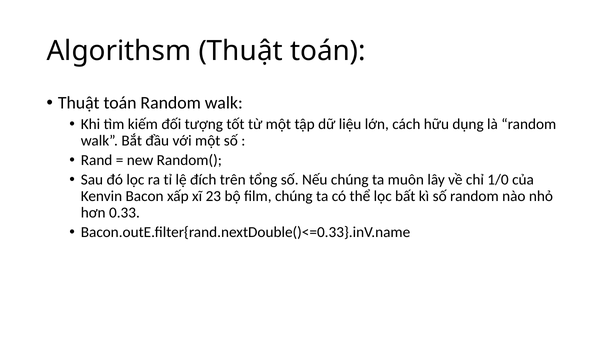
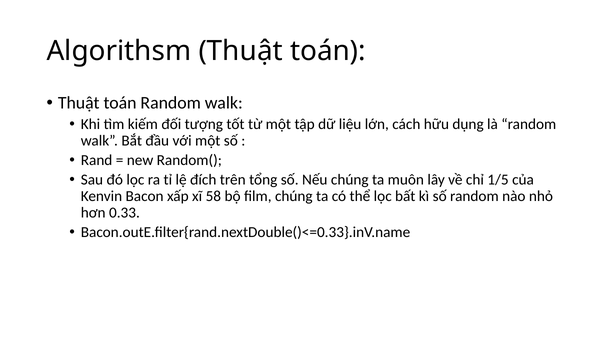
1/0: 1/0 -> 1/5 (498, 180)
23: 23 -> 58 (213, 196)
